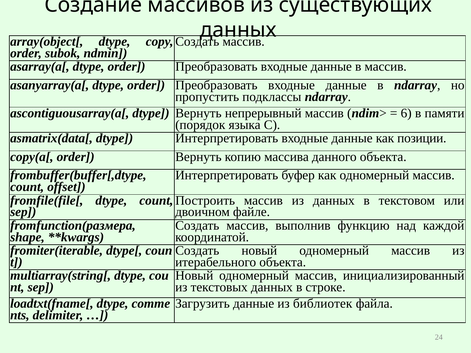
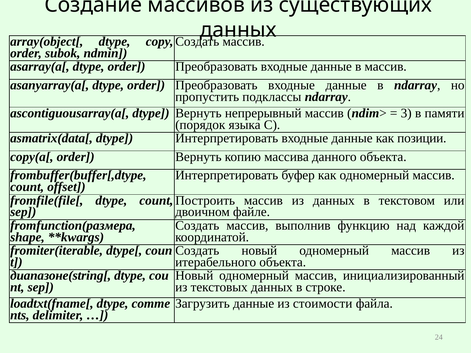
6: 6 -> 3 (406, 113)
multiarray(string[: multiarray(string[ -> диапазоне(string[ (61, 276)
библиотек: библиотек -> стоимости (323, 304)
